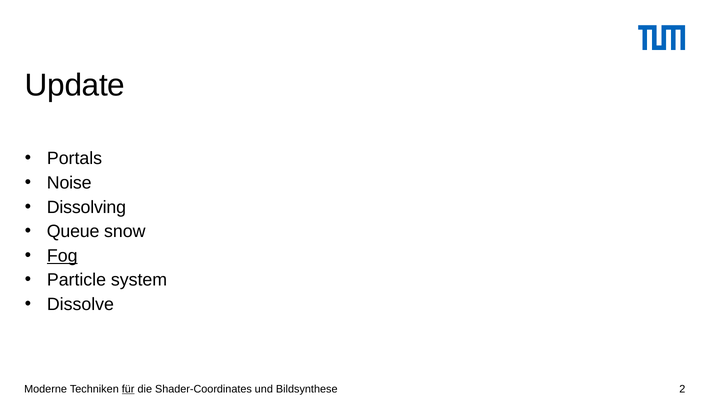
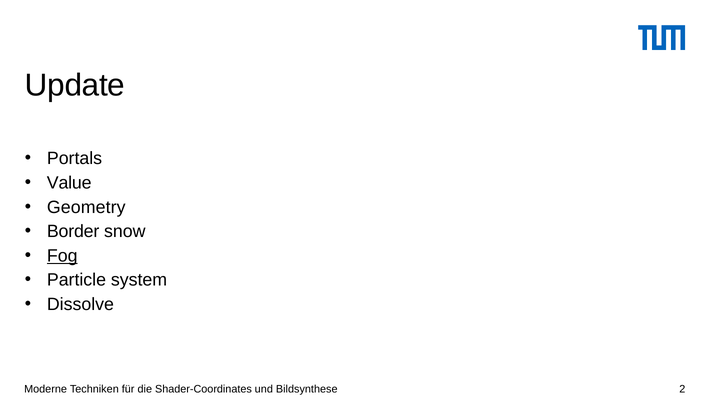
Noise: Noise -> Value (69, 183)
Dissolving: Dissolving -> Geometry (86, 207)
Queue: Queue -> Border (73, 231)
für underline: present -> none (128, 388)
